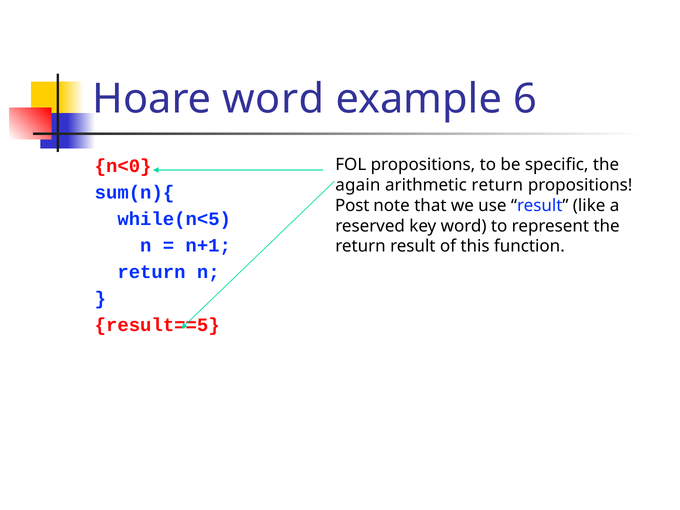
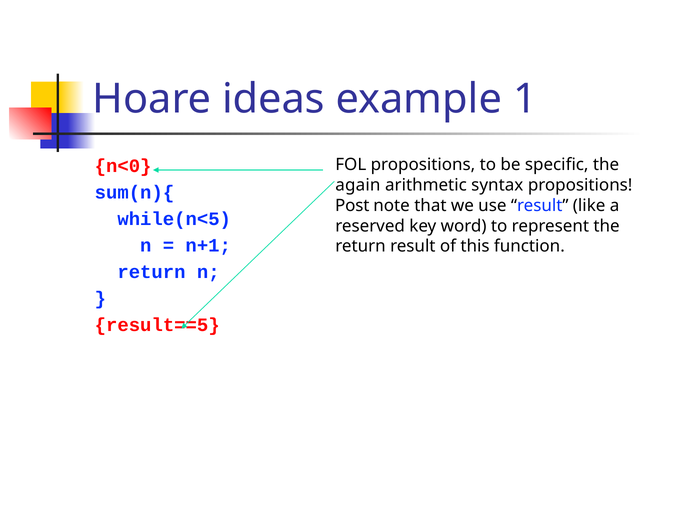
Hoare word: word -> ideas (274, 99)
6: 6 -> 1 (525, 99)
arithmetic return: return -> syntax (497, 185)
